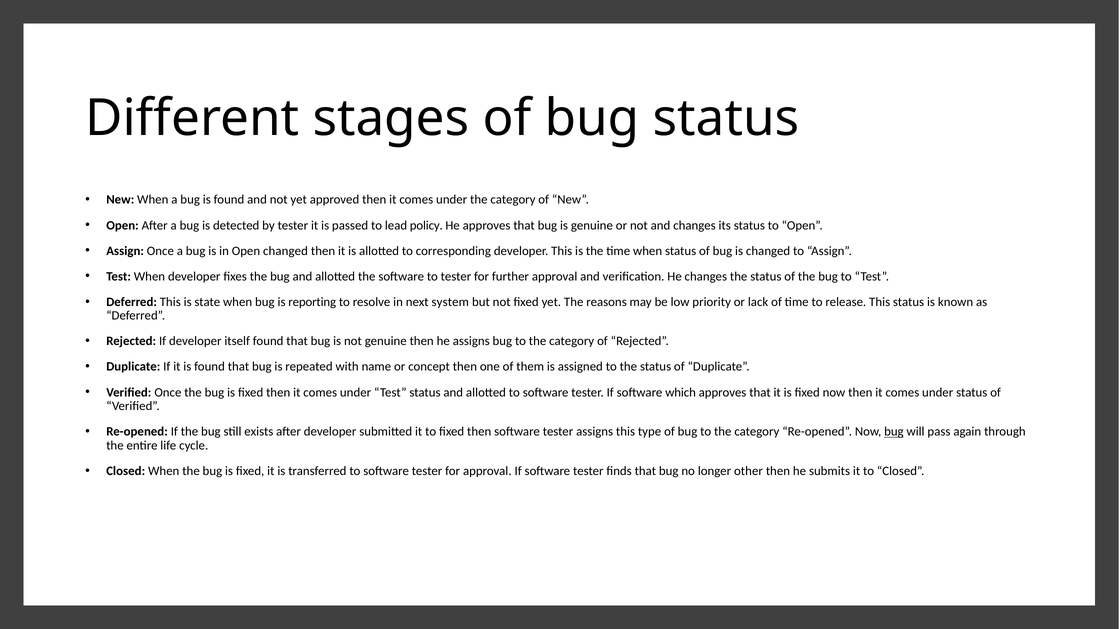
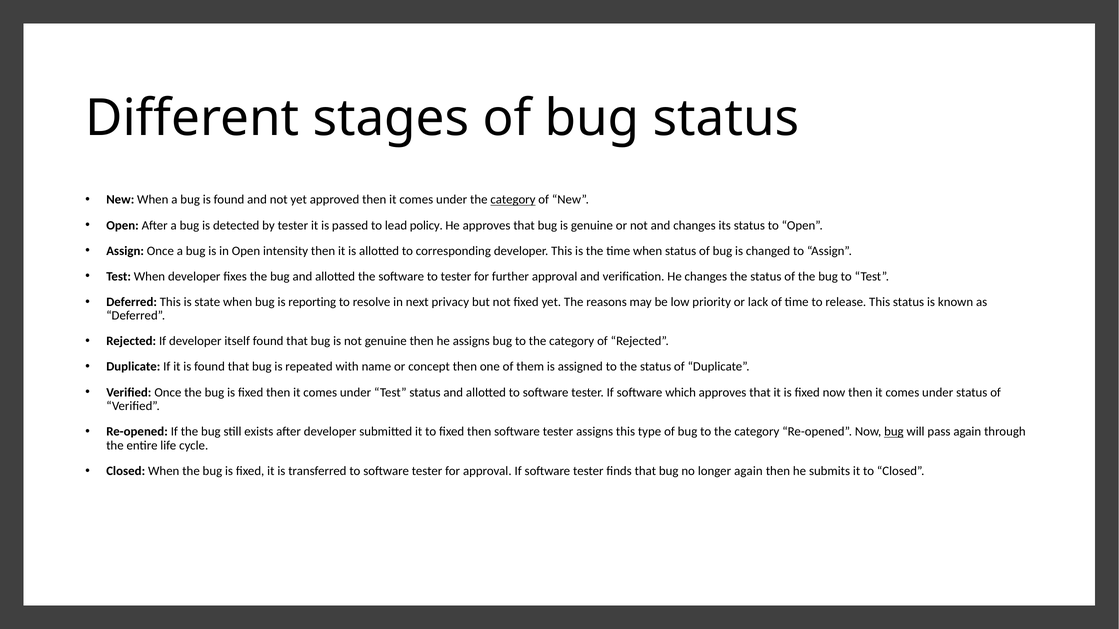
category underline: none -> present (513, 200)
Open changed: changed -> intensity (286, 251)
system: system -> privacy (450, 302)
longer other: other -> again (748, 471)
